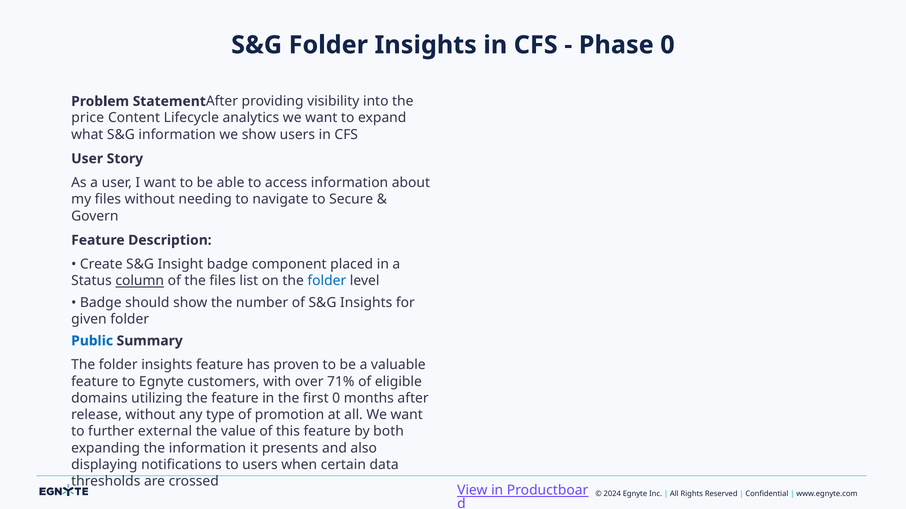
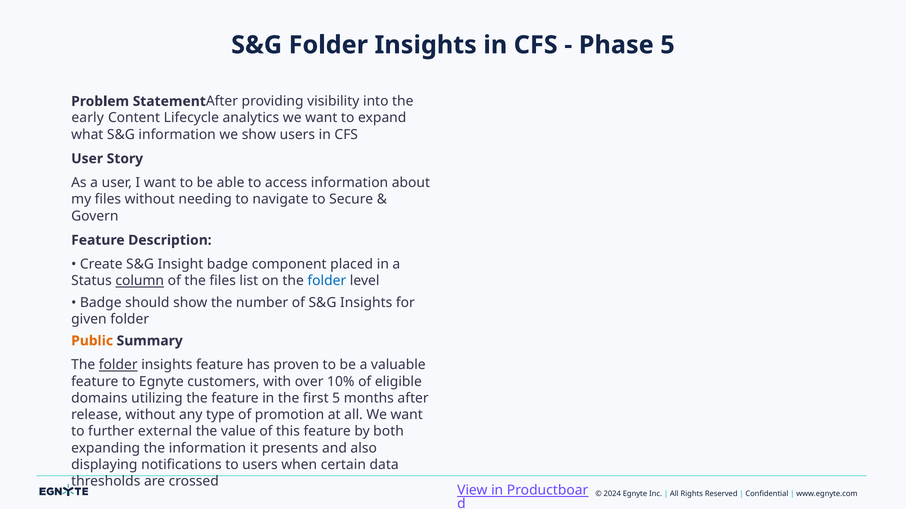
Phase 0: 0 -> 5 (667, 45)
price: price -> early (88, 118)
Public colour: blue -> orange (92, 341)
folder underline: none -> present (118, 365)
71%: 71% -> 10% (341, 382)
first 0: 0 -> 5 (336, 399)
